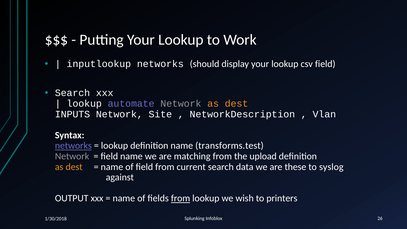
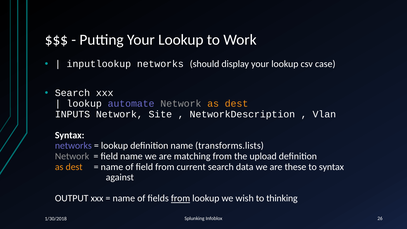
csv field: field -> case (325, 64)
networks underline: present -> none (73, 146)
transforms.test: transforms.test -> transforms.lists (229, 146)
to syslog: syslog -> syntax (331, 167)
printers: printers -> thinking (282, 198)
